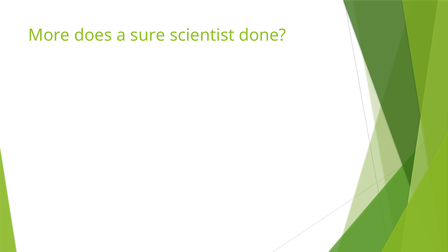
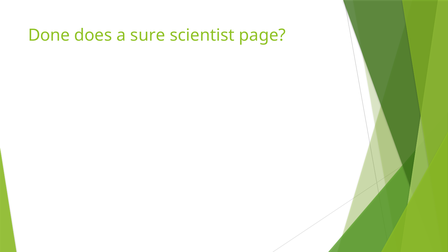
More: More -> Done (49, 35)
done: done -> page (262, 35)
